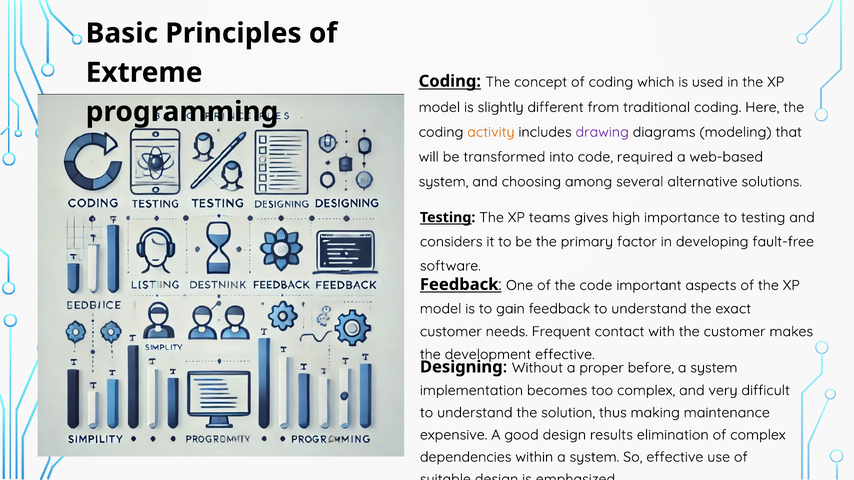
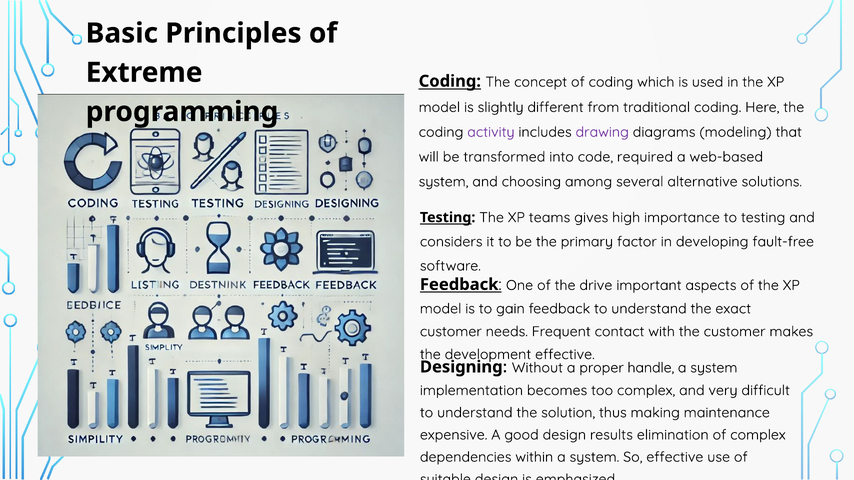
activity colour: orange -> purple (491, 132)
the code: code -> drive (596, 286)
before: before -> handle (651, 368)
